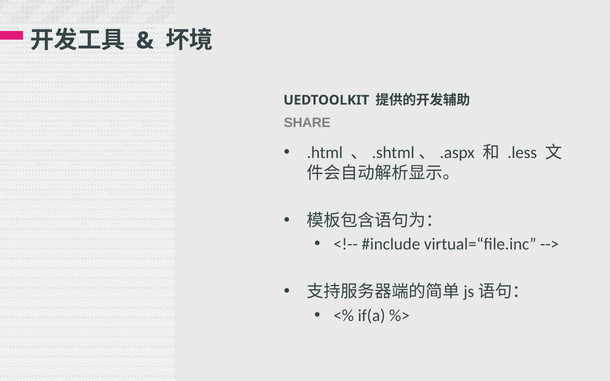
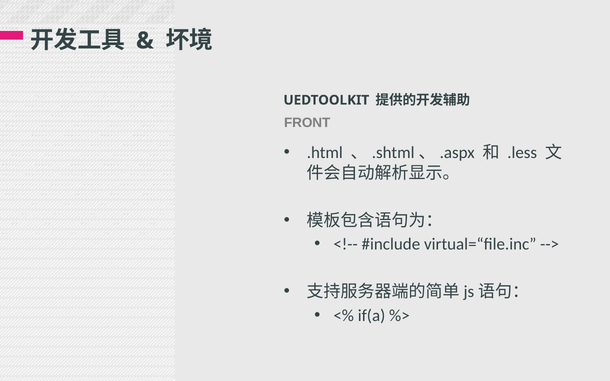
SHARE: SHARE -> FRONT (307, 123)
